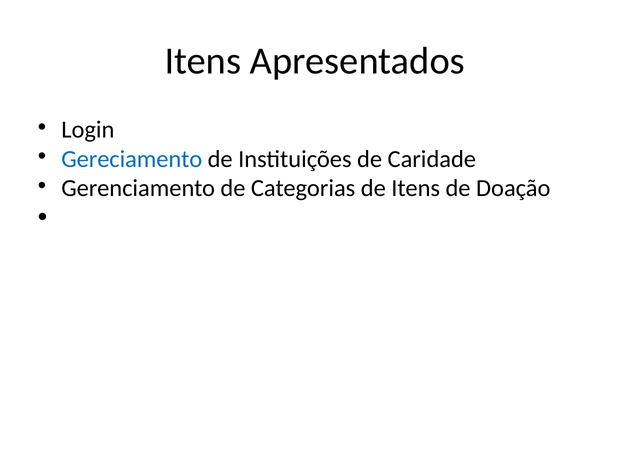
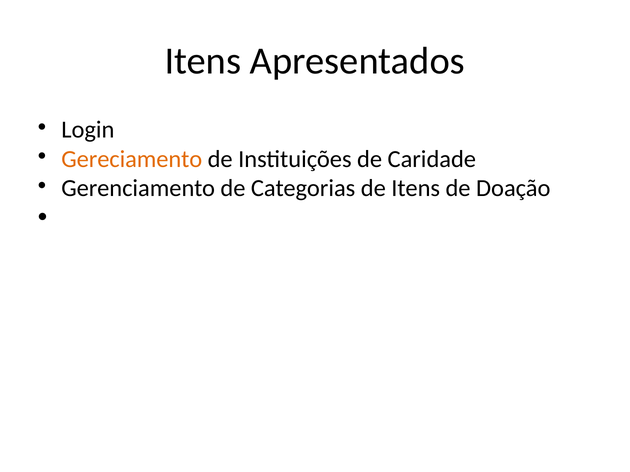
Gereciamento colour: blue -> orange (132, 159)
